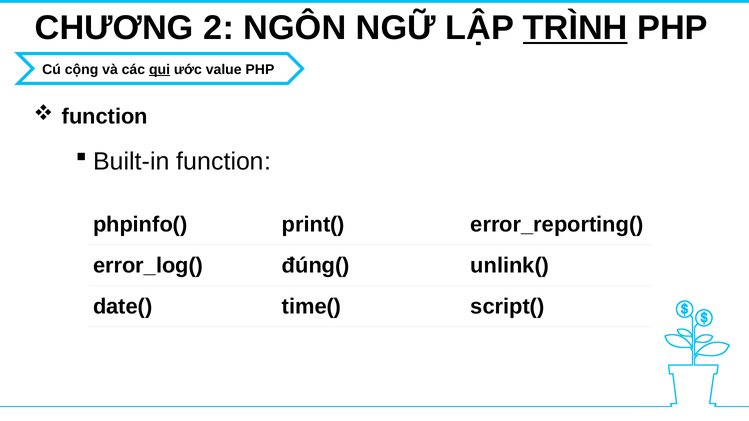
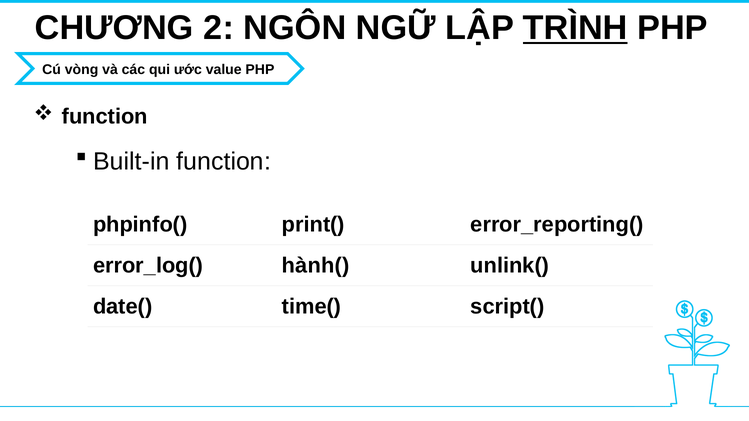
cộng: cộng -> vòng (82, 70)
qui underline: present -> none (160, 70)
đúng(: đúng( -> hành( (316, 266)
